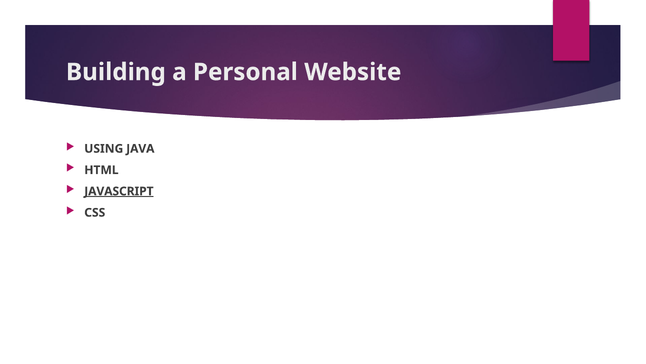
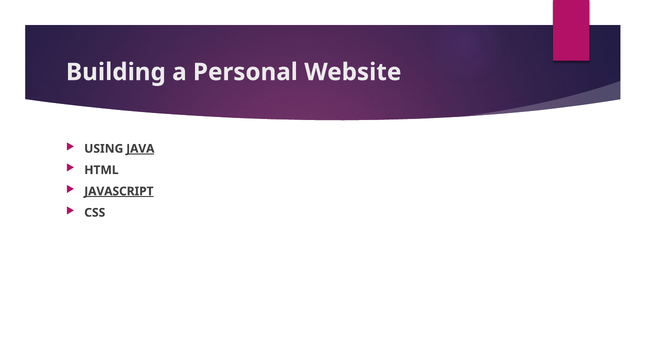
JAVA underline: none -> present (140, 148)
